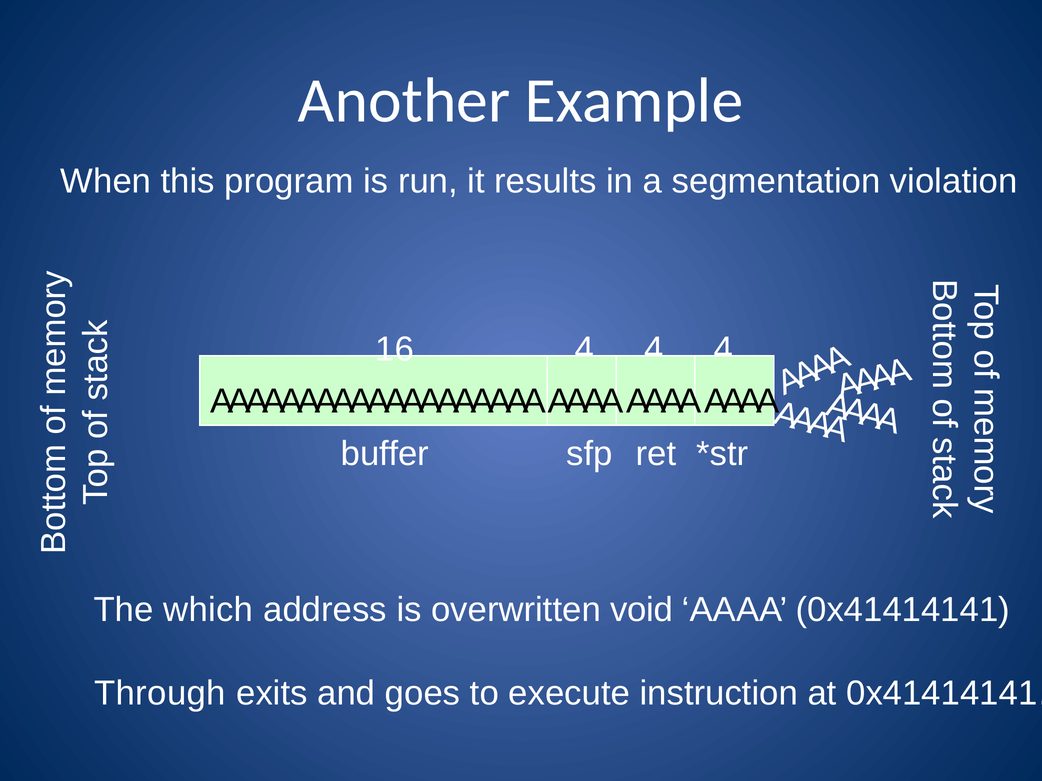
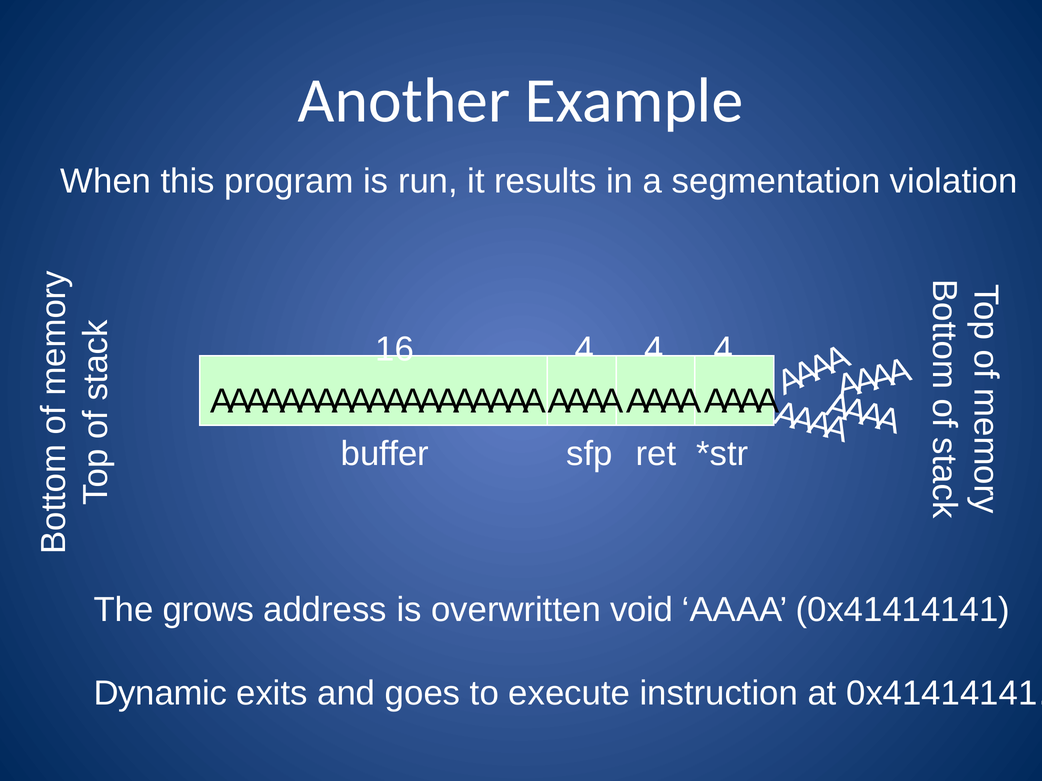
which: which -> grows (209, 610)
Through: Through -> Dynamic (160, 694)
